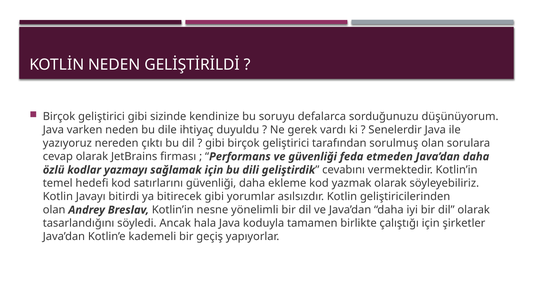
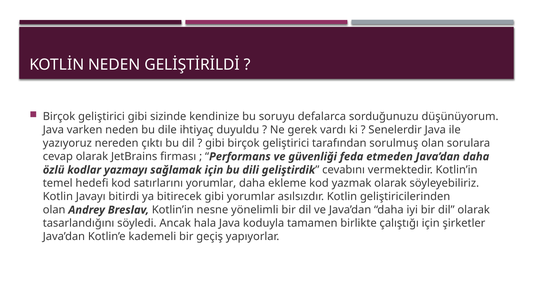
satırlarını güvenliği: güvenliği -> yorumlar (211, 183)
